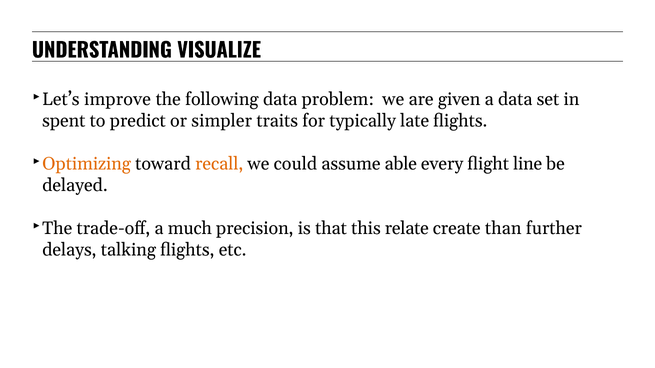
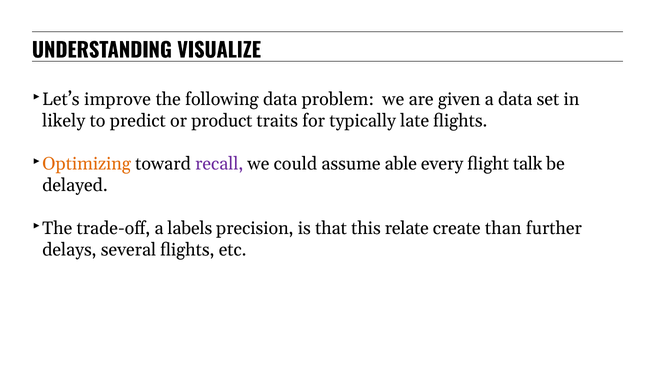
spent: spent -> likely (64, 121)
simpler: simpler -> product (222, 121)
recall colour: orange -> purple (219, 164)
line: line -> talk (528, 164)
much: much -> labels (190, 228)
talking: talking -> several (128, 250)
